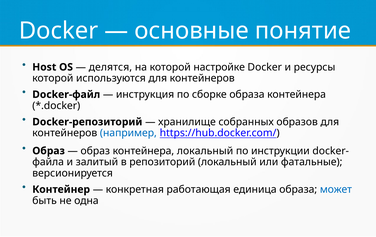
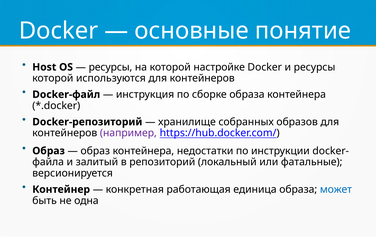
делятся: делятся -> ресурсы (111, 67)
например colour: blue -> purple (128, 133)
контейнера локальный: локальный -> недостатки (205, 151)
